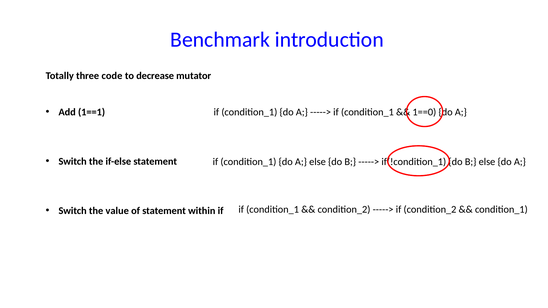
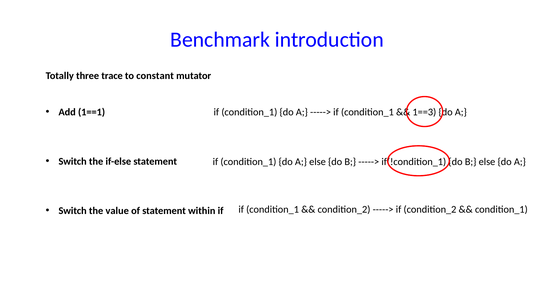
code: code -> trace (112, 76)
decrease: decrease -> constant (155, 76)
1==0: 1==0 -> 1==3 (424, 112)
